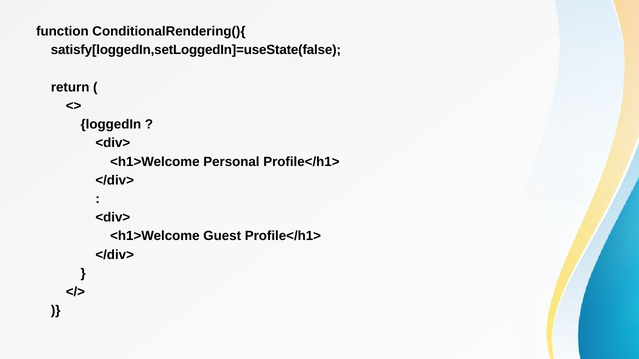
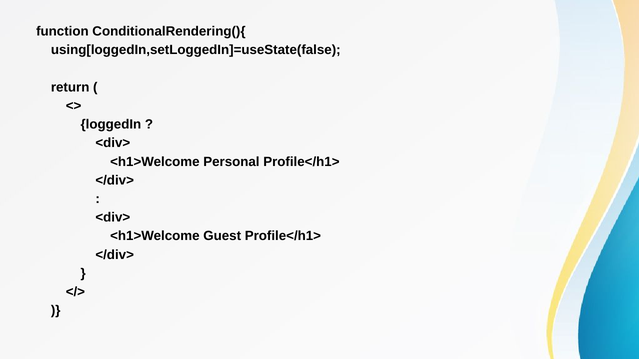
satisfy[loggedIn,setLoggedIn]=useState(false: satisfy[loggedIn,setLoggedIn]=useState(false -> using[loggedIn,setLoggedIn]=useState(false (196, 50)
